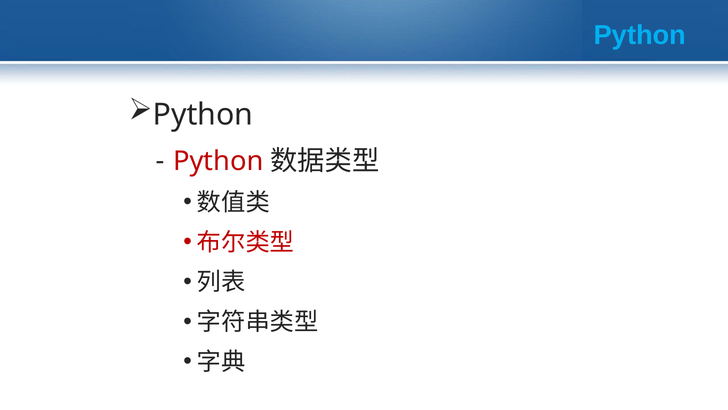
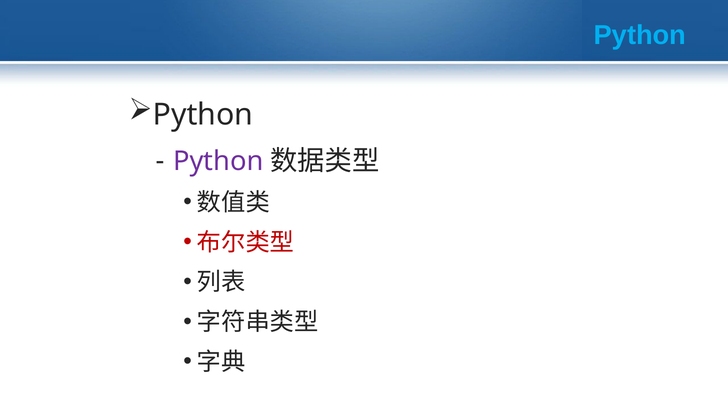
Python colour: red -> purple (218, 161)
